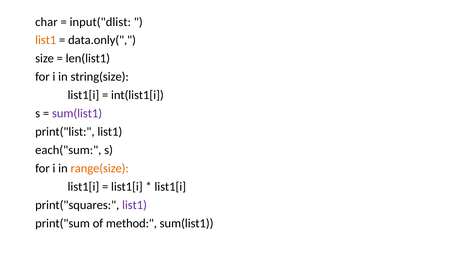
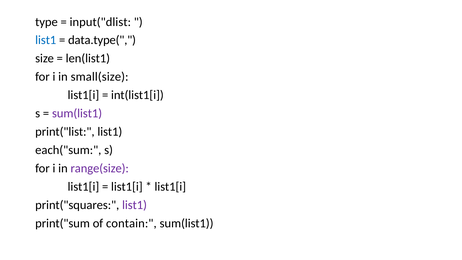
char: char -> type (46, 22)
list1 colour: orange -> blue (46, 40)
data.only(: data.only( -> data.type( (102, 40)
string(size: string(size -> small(size (100, 77)
range(size colour: orange -> purple (100, 168)
method: method -> contain (131, 223)
